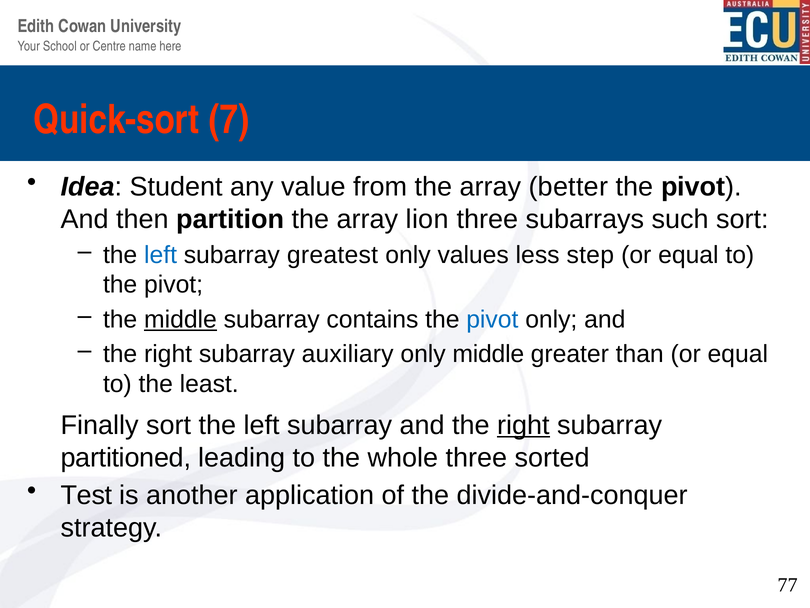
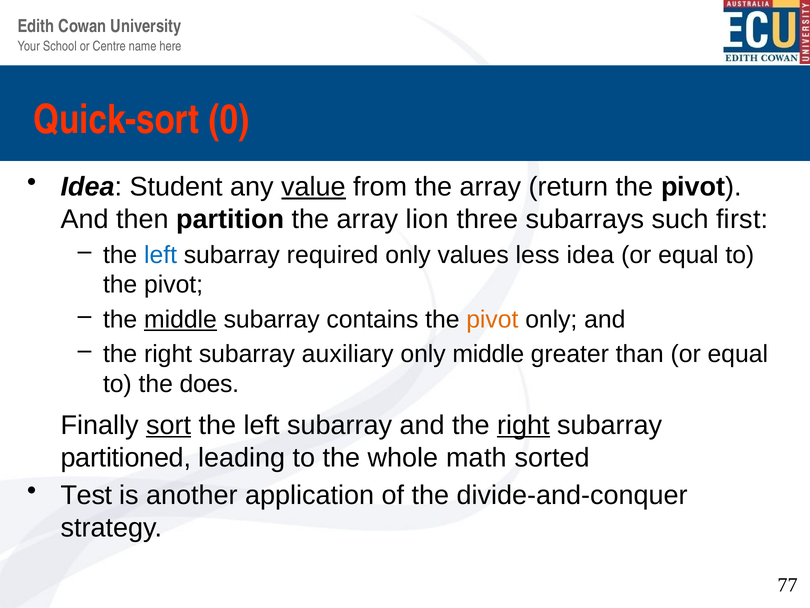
7: 7 -> 0 (229, 120)
value underline: none -> present (314, 187)
better: better -> return (569, 187)
such sort: sort -> first (742, 219)
greatest: greatest -> required (333, 255)
less step: step -> idea (590, 255)
pivot colour: blue -> orange (492, 319)
least: least -> does (209, 384)
sort underline: none -> present (169, 425)
whole three: three -> math (476, 457)
